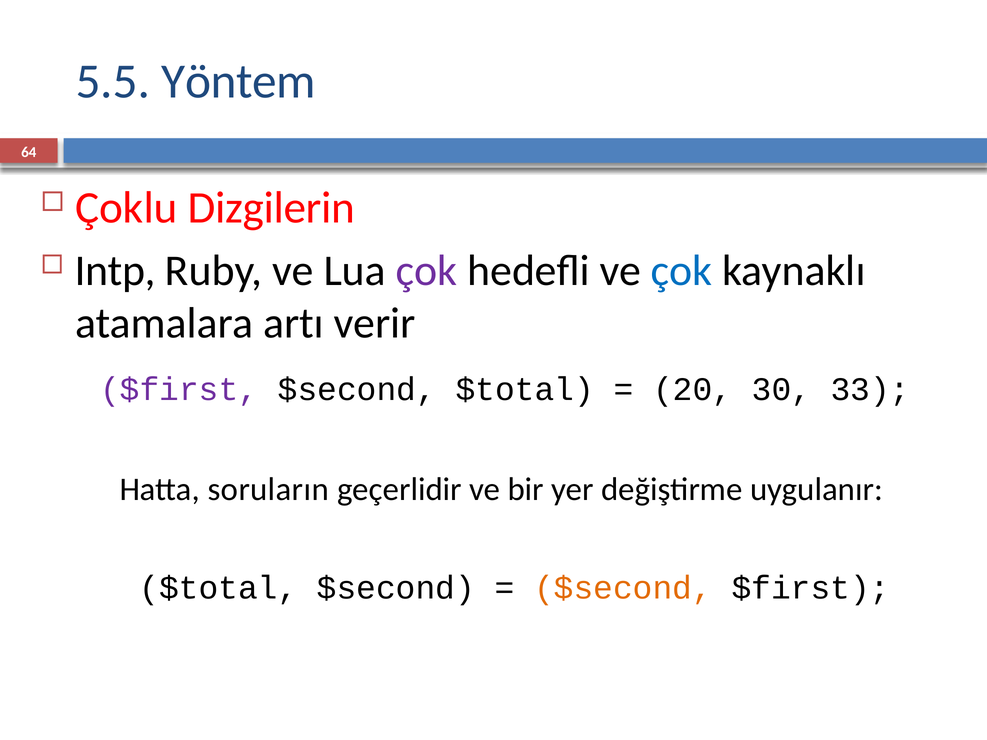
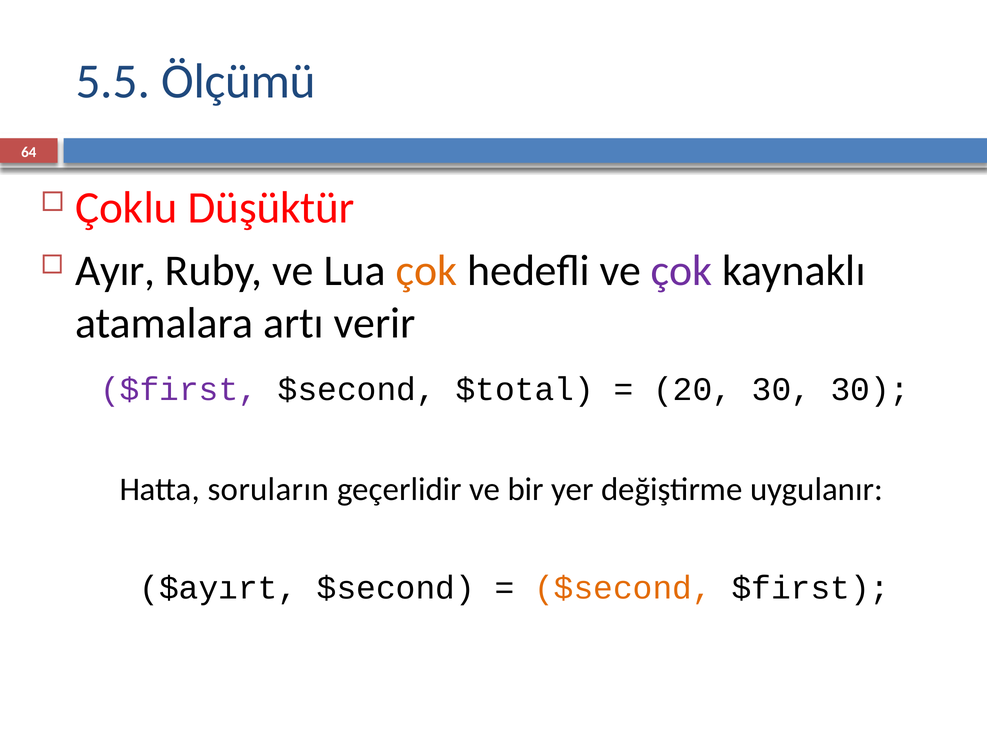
Yöntem: Yöntem -> Ölçümü (238, 82)
Dizgilerin: Dizgilerin -> Düşüktür (271, 208)
Intp: Intp -> Ayır (115, 271)
çok colour: purple -> orange (427, 271)
çok colour: blue -> purple (682, 271)
30 33: 33 -> 30 (870, 389)
$total: $total -> $ayırt (218, 588)
